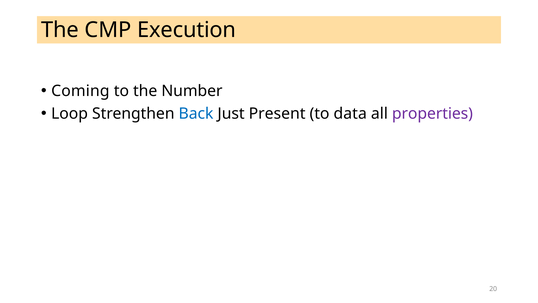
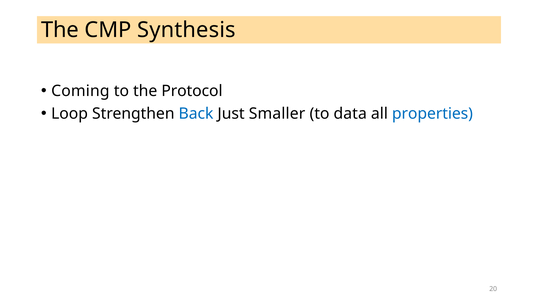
Execution: Execution -> Synthesis (186, 30)
Number: Number -> Protocol (192, 91)
Present: Present -> Smaller (277, 114)
properties colour: purple -> blue (432, 114)
